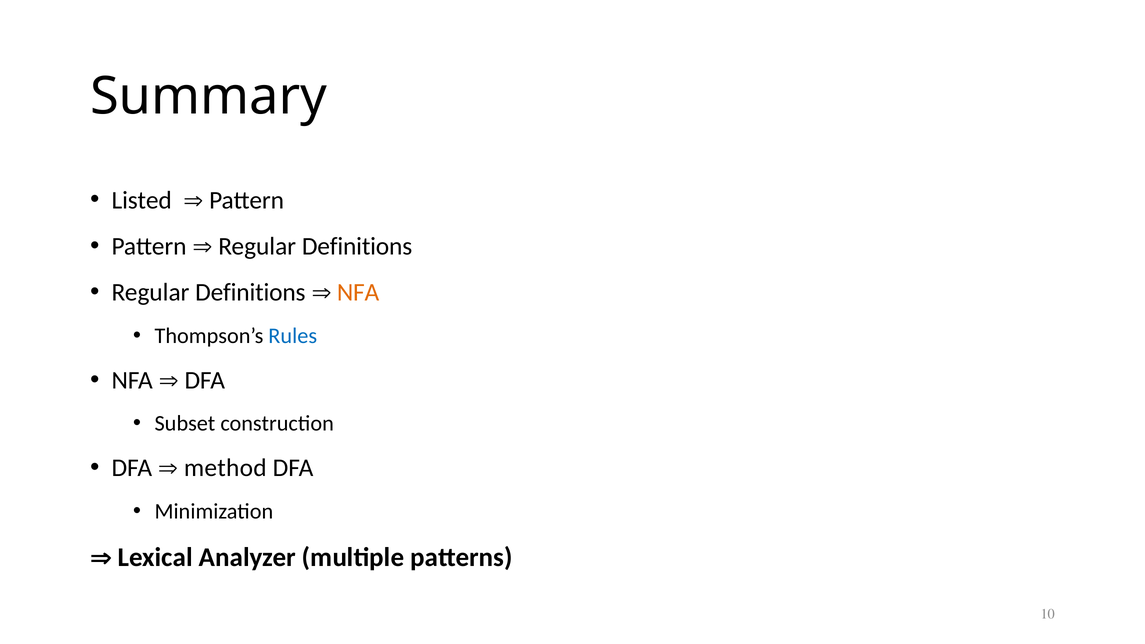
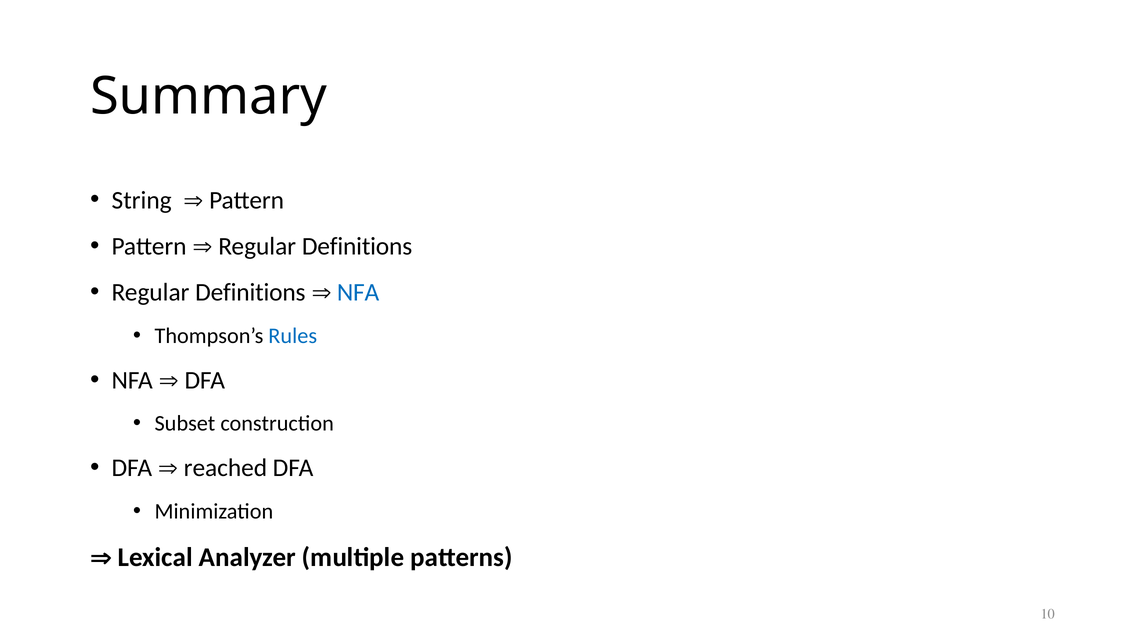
Listed: Listed -> String (142, 200)
NFA colour: orange -> blue (358, 293)
method: method -> reached (225, 468)
